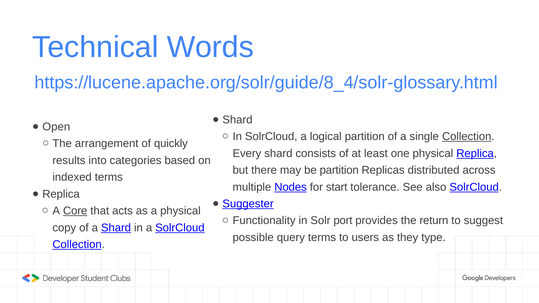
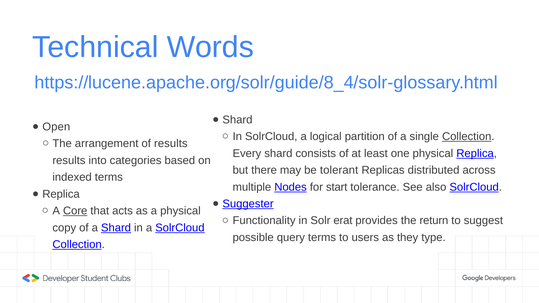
of quickly: quickly -> results (171, 144)
be partition: partition -> tolerant (339, 170)
port: port -> erat (343, 221)
